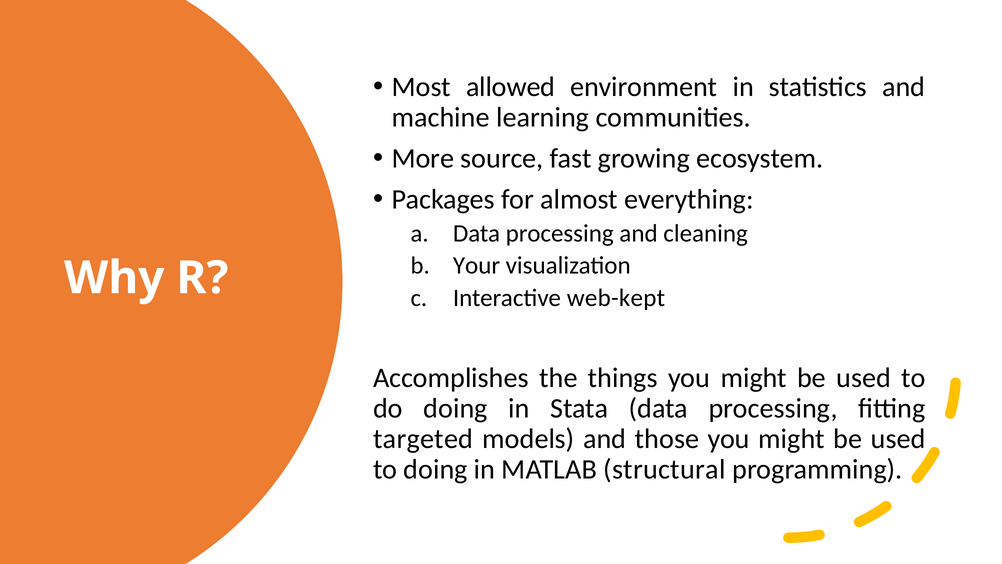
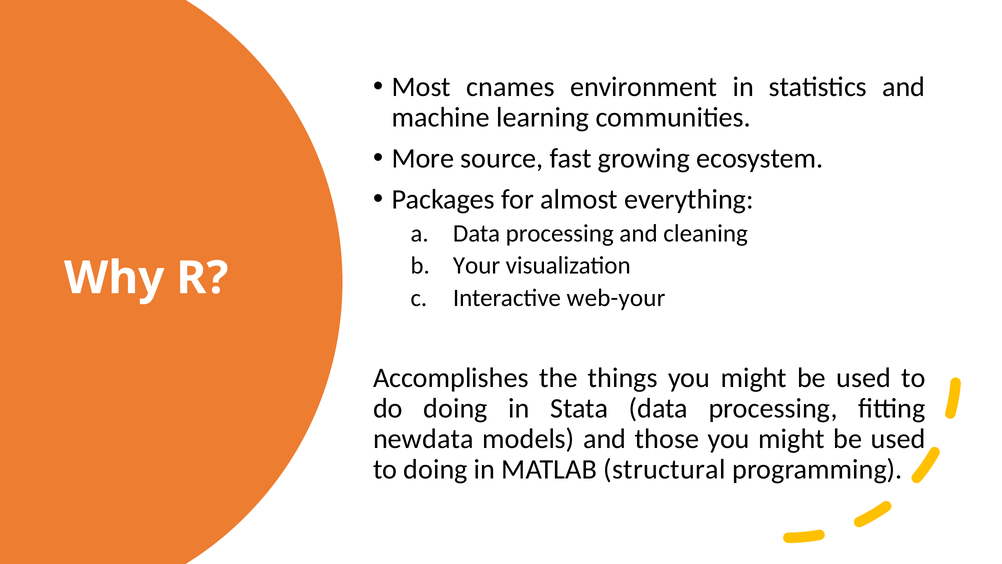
allowed: allowed -> cnames (510, 87)
web-kept: web-kept -> web-your (616, 298)
targeted: targeted -> newdata (423, 439)
